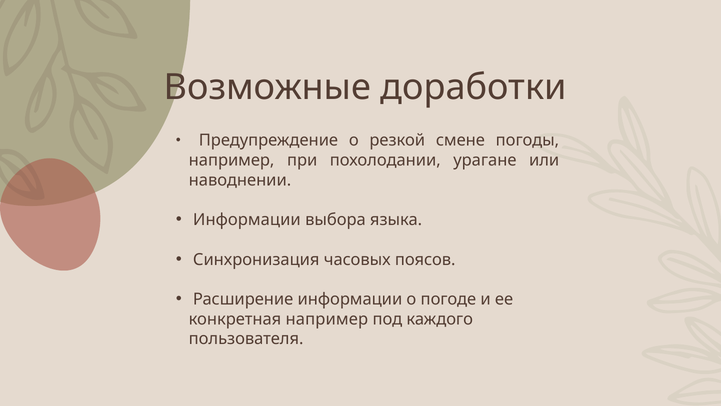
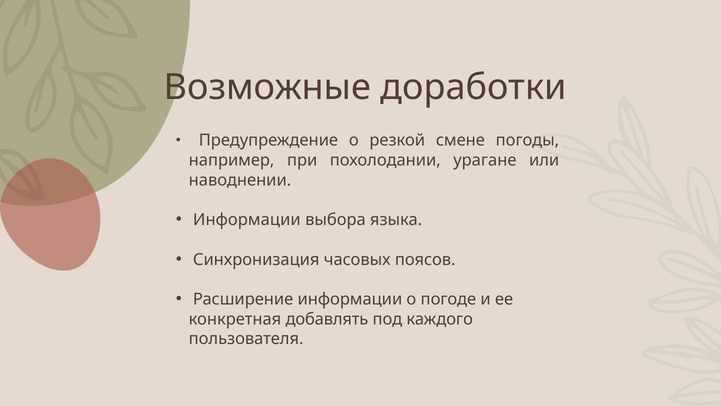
конкретная например: например -> добавлять (327, 319)
